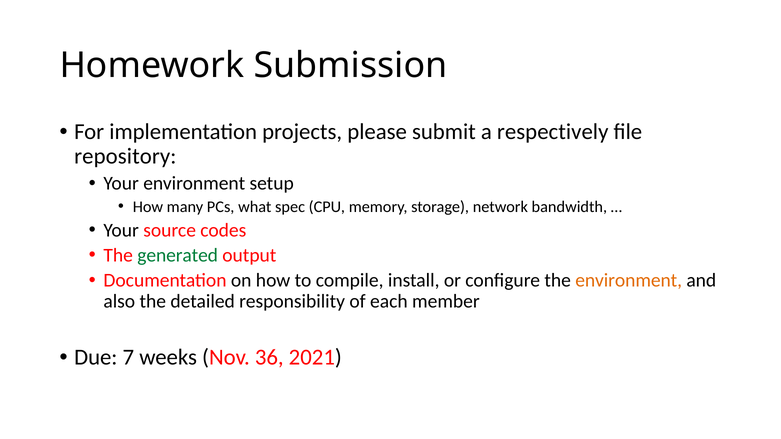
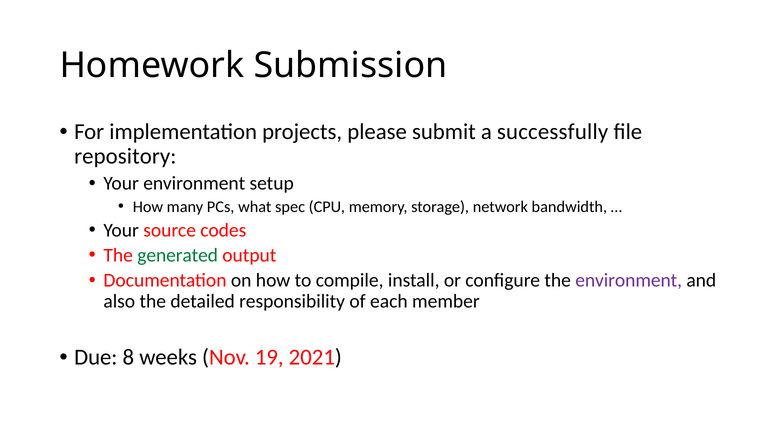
respectively: respectively -> successfully (553, 132)
environment colour: orange -> purple (629, 281)
7: 7 -> 8 (128, 358)
36: 36 -> 19 (269, 358)
